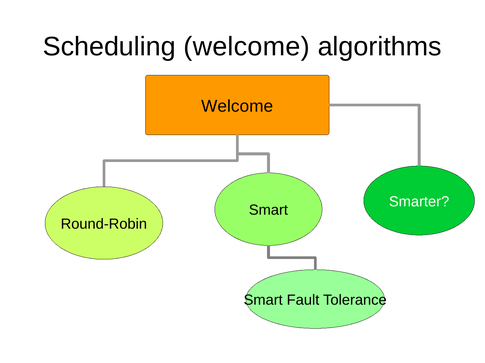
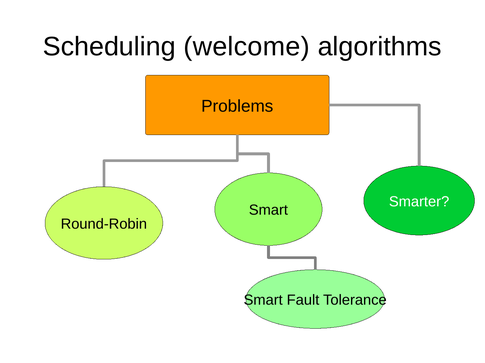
Welcome: Welcome -> Problems (237, 106)
